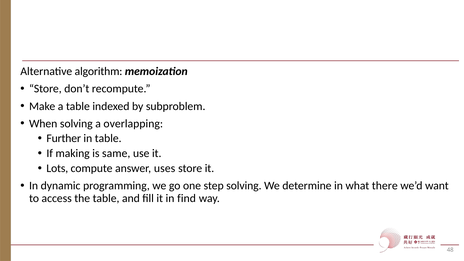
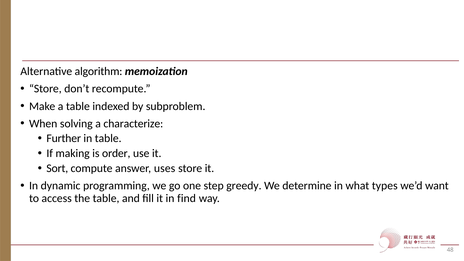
overlapping: overlapping -> characterize (133, 124)
same: same -> order (116, 153)
Lots: Lots -> Sort (57, 168)
step solving: solving -> greedy (244, 186)
there: there -> types (385, 186)
